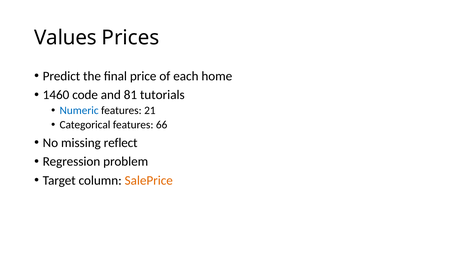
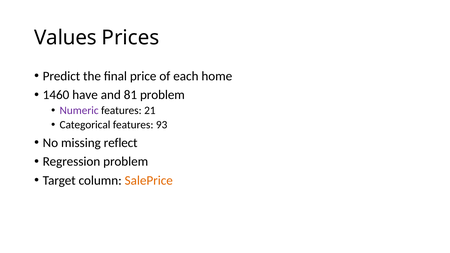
code: code -> have (85, 95)
81 tutorials: tutorials -> problem (162, 95)
Numeric colour: blue -> purple (79, 110)
66: 66 -> 93 (162, 125)
